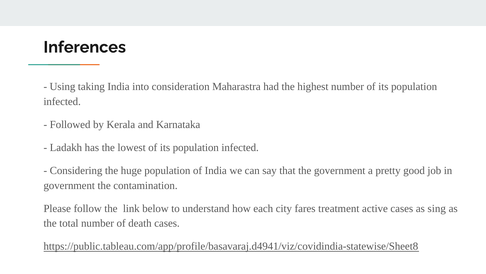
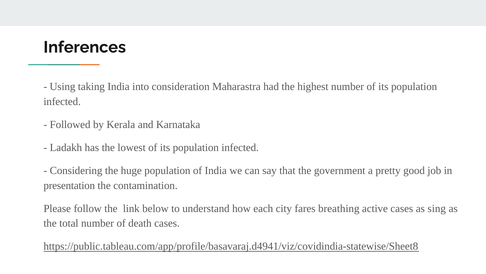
government: government -> presentation (69, 185)
treatment: treatment -> breathing (339, 208)
